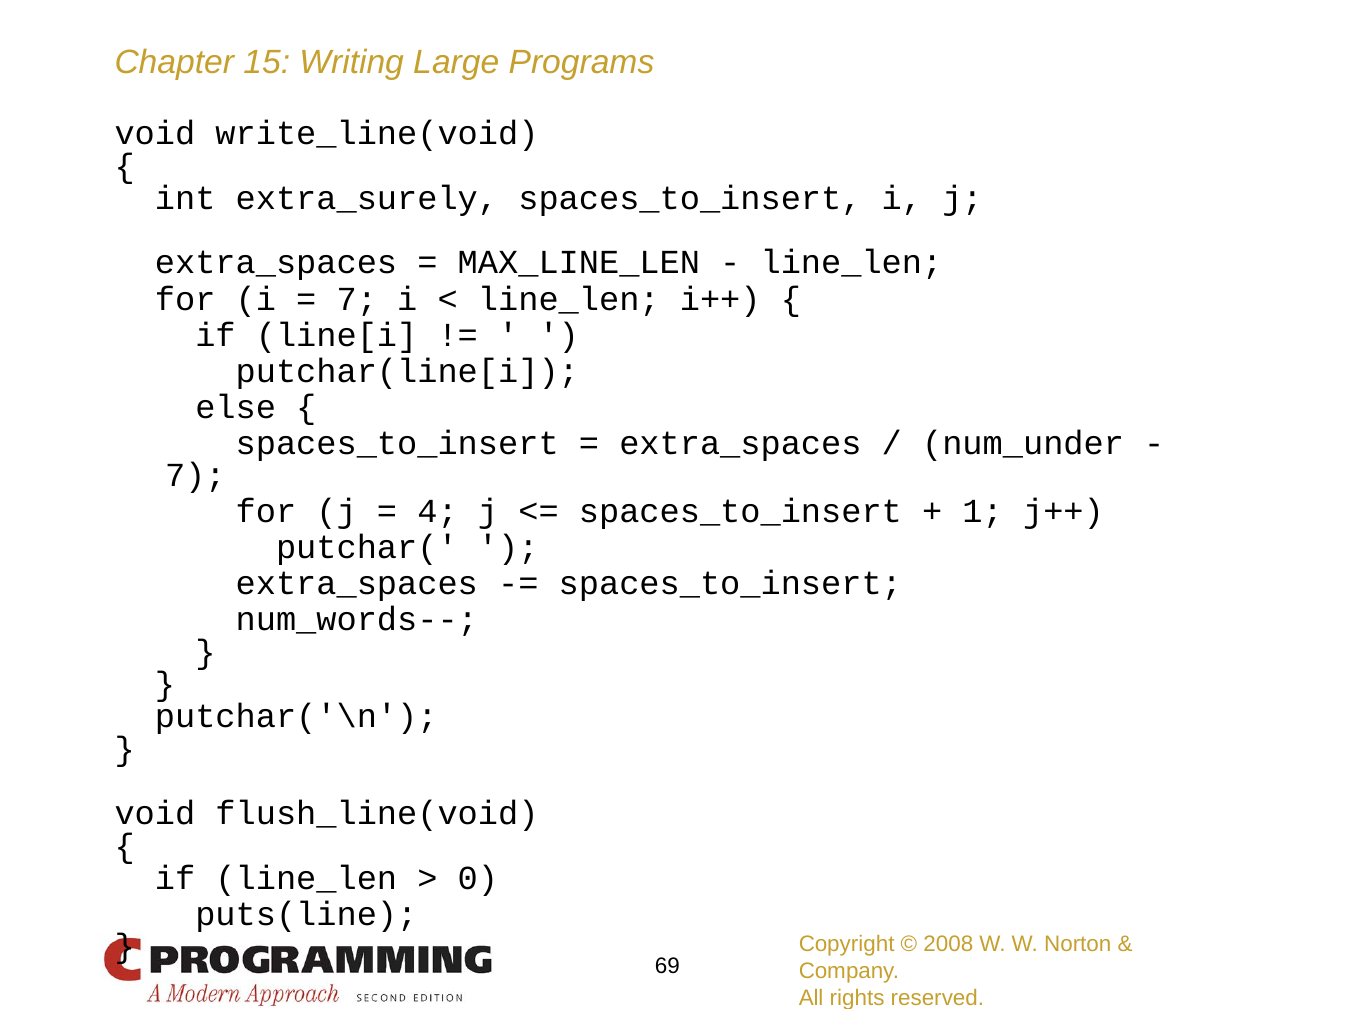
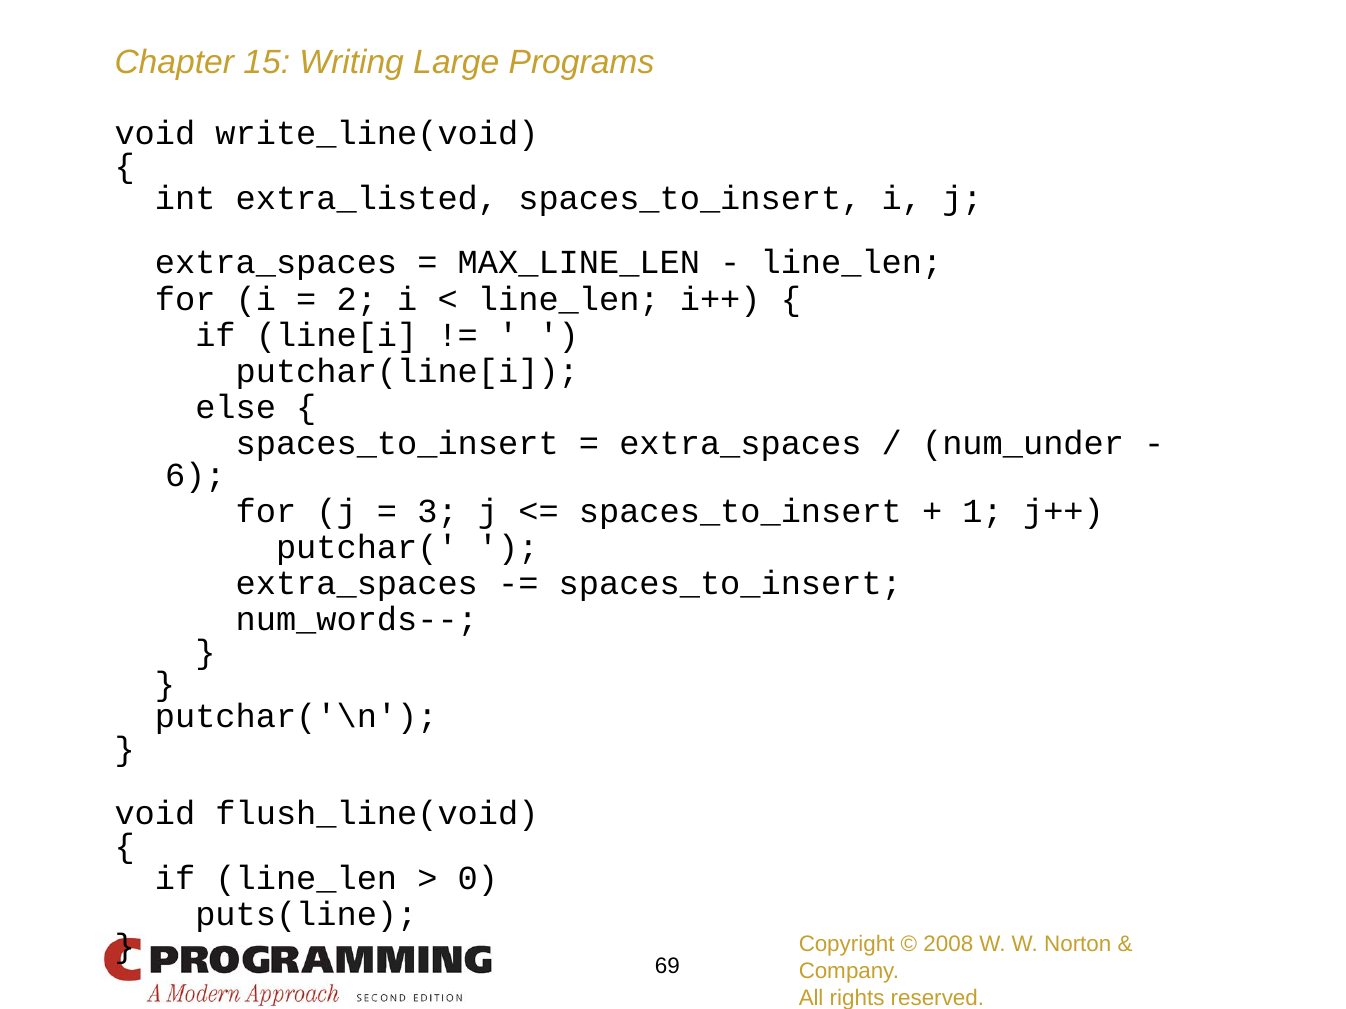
extra_surely: extra_surely -> extra_listed (367, 198)
7: 7 -> 2 (357, 299)
7: 7 -> 6 (195, 476)
4: 4 -> 3 (438, 512)
